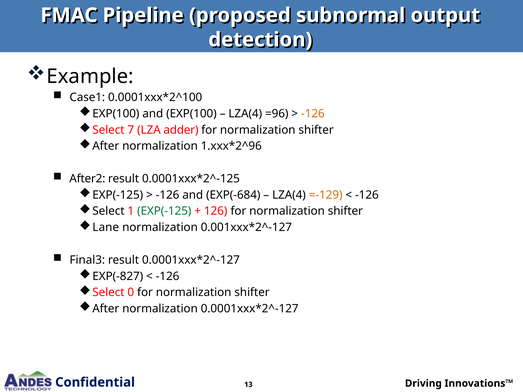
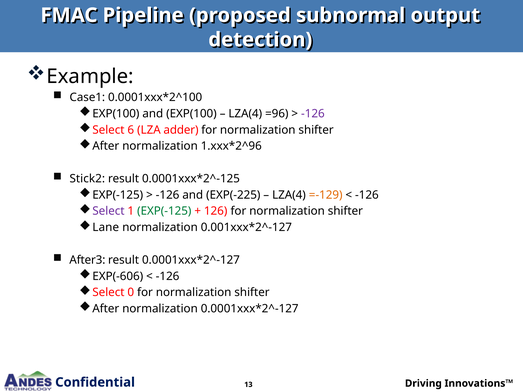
-126 colour: orange -> purple (313, 114)
7: 7 -> 6 (131, 130)
After2: After2 -> Stick2 (87, 179)
EXP(-684: EXP(-684 -> EXP(-225 (233, 195)
Select colour: black -> purple (108, 211)
Final3: Final3 -> After3 (87, 260)
EXP(-827: EXP(-827 -> EXP(-606 (118, 276)
